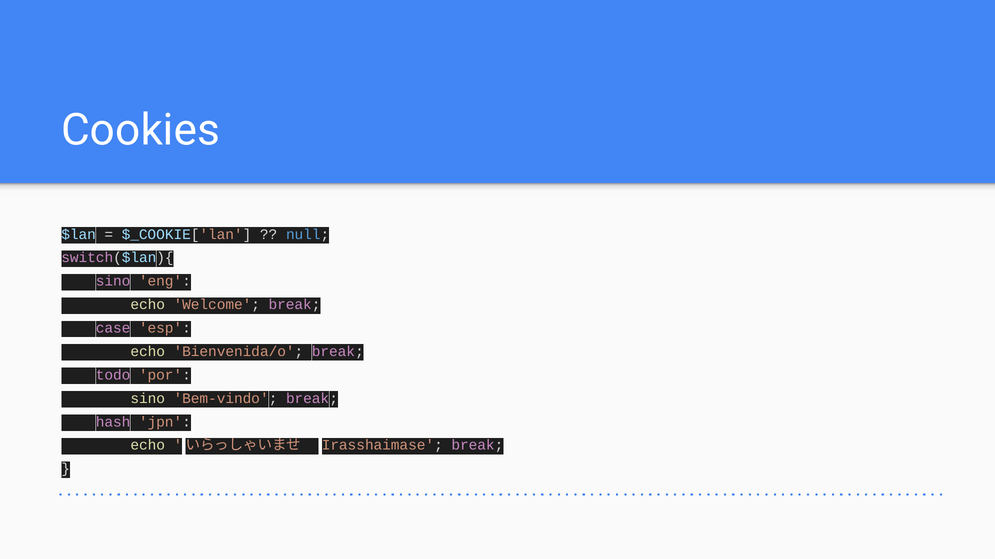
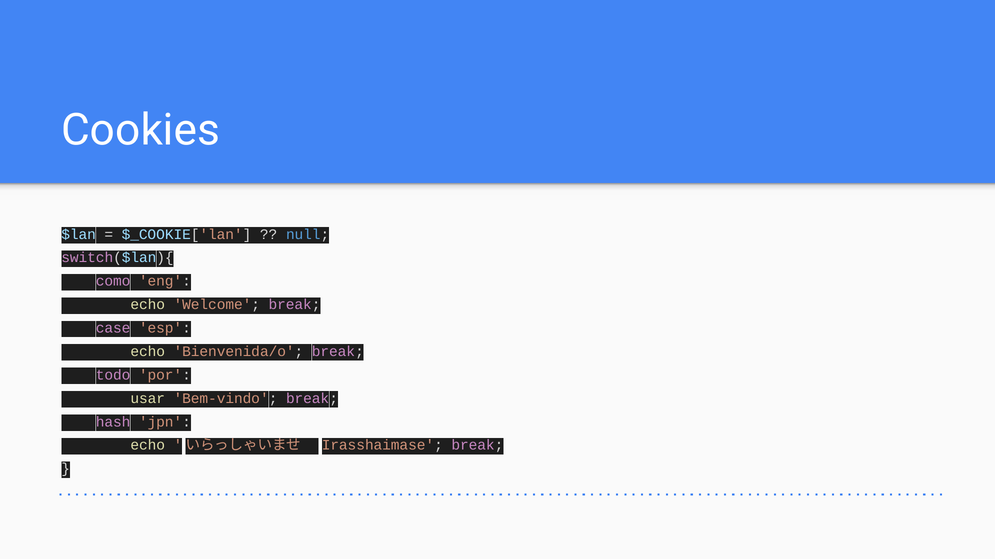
sino: sino -> como (113, 281)
sino: sino -> usar (148, 399)
